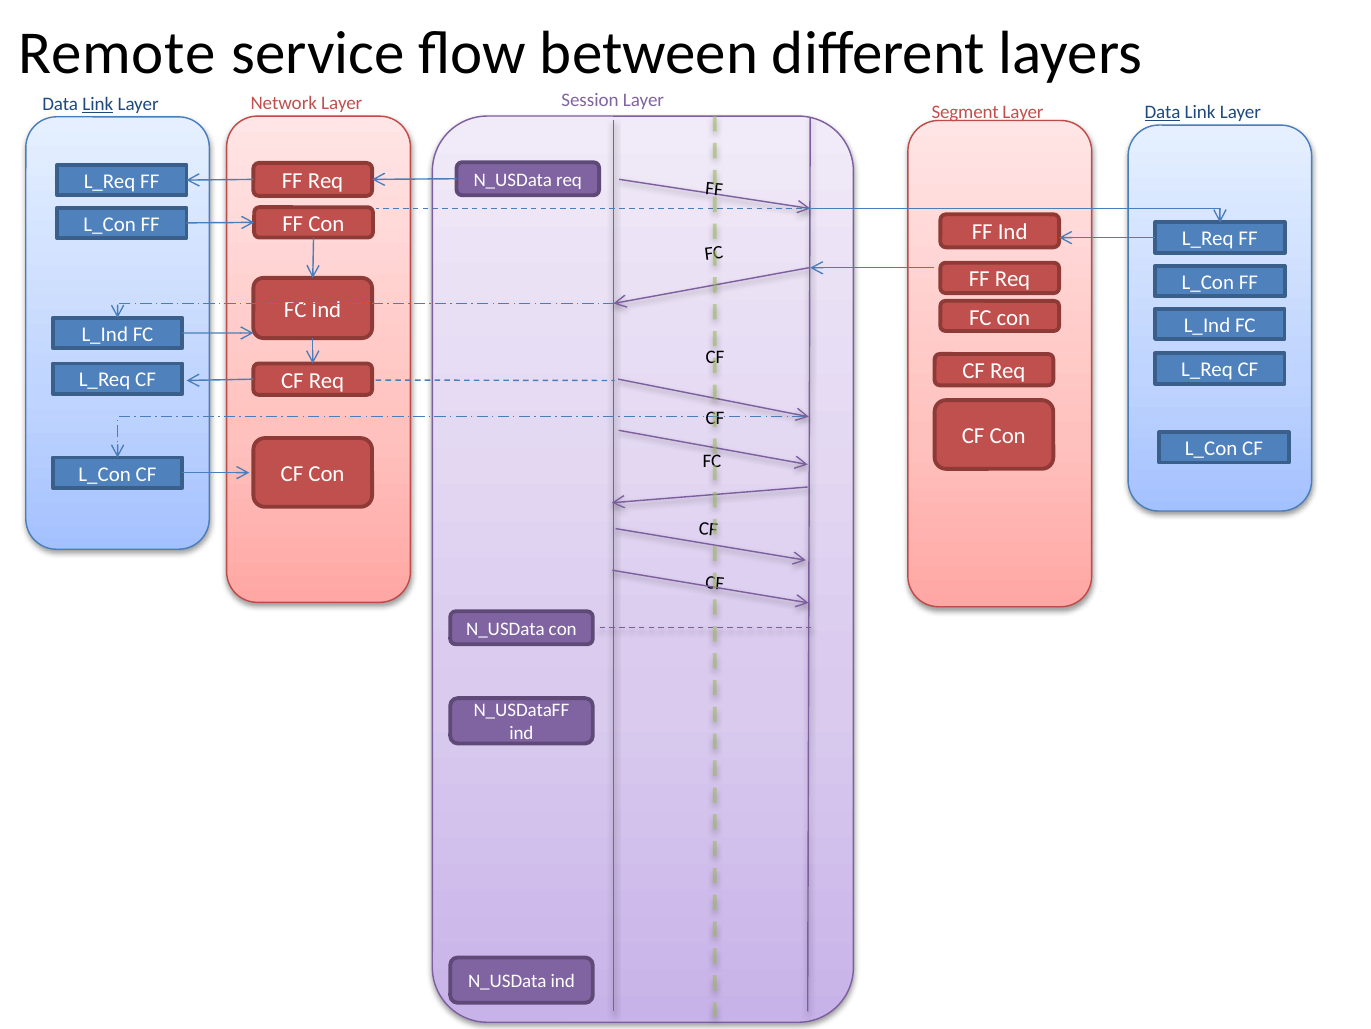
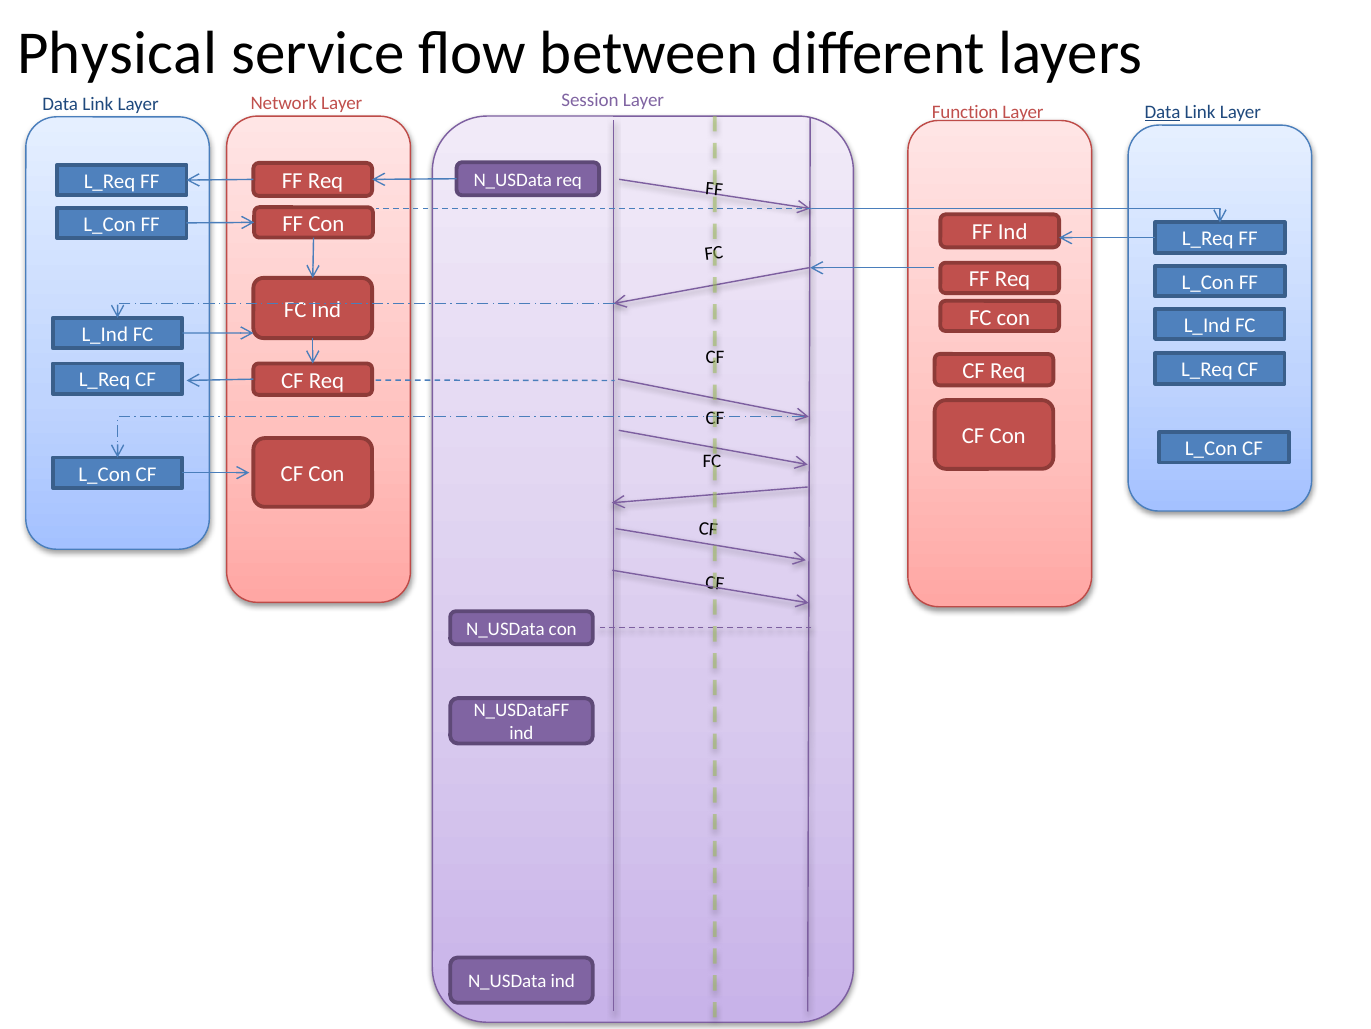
Remote: Remote -> Physical (117, 53)
Link underline: present -> none (98, 104)
Segment: Segment -> Function (965, 112)
